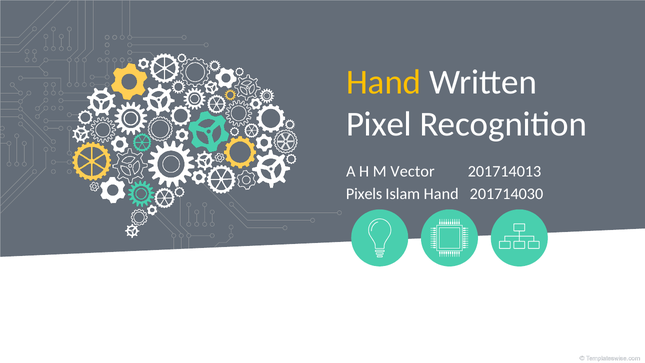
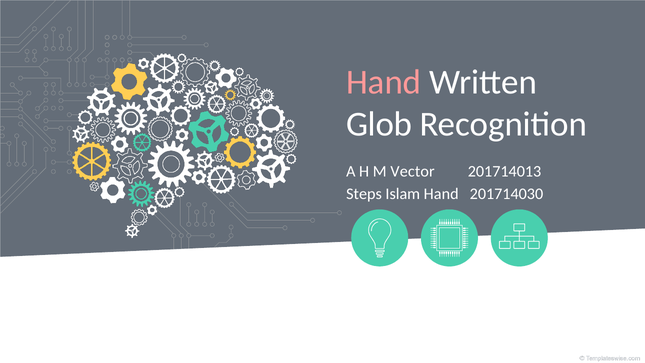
Hand colour: yellow -> pink (384, 82)
Pixel: Pixel -> Glob (379, 124)
Pixels: Pixels -> Steps (364, 194)
